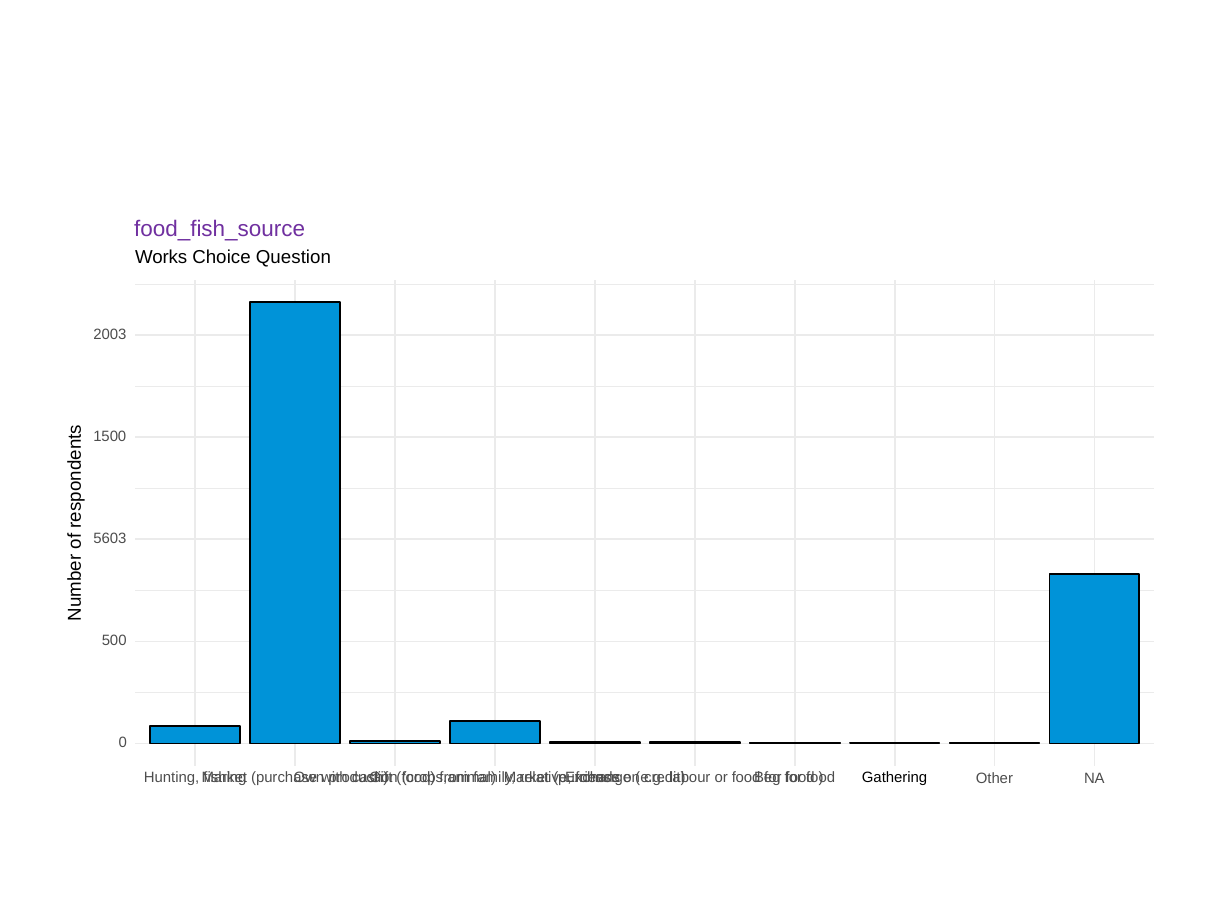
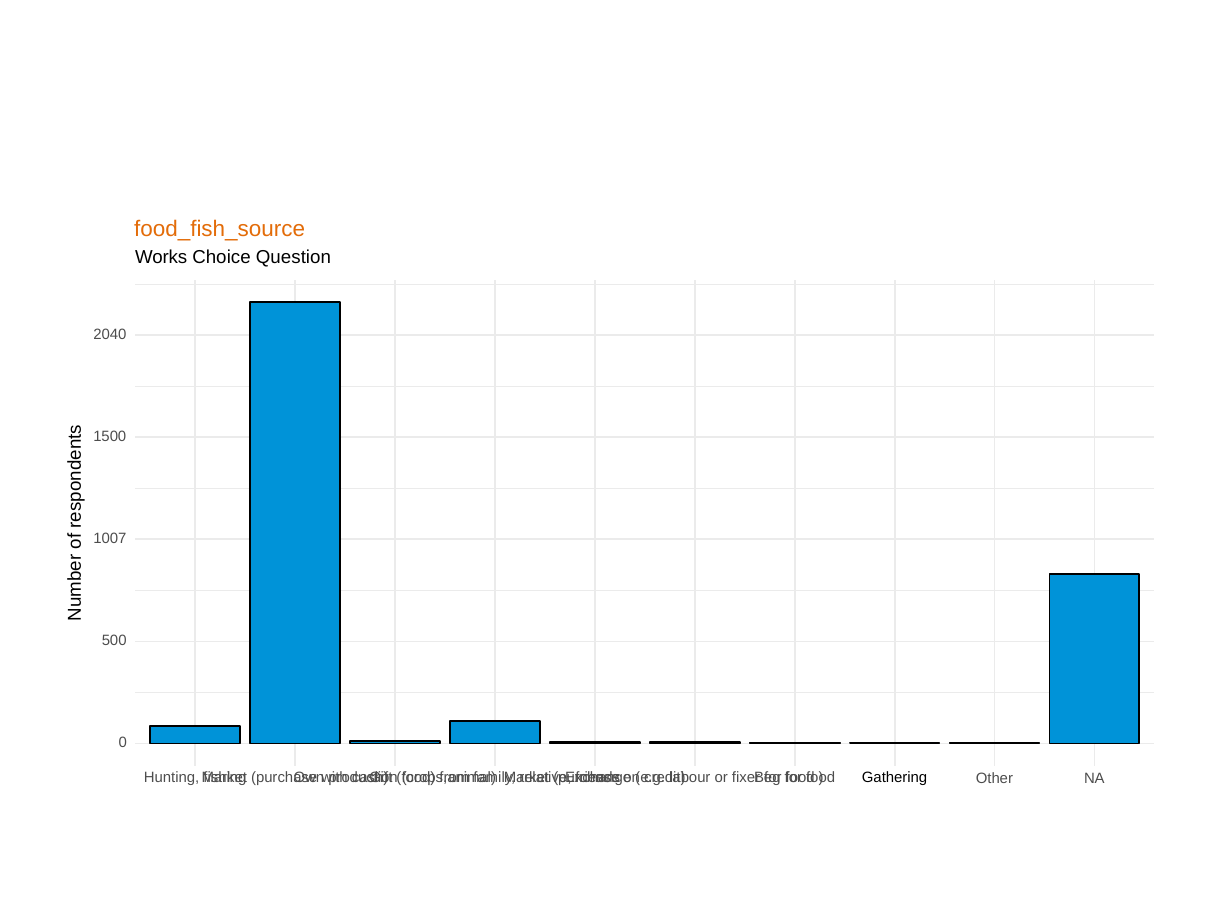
food_fish_source colour: purple -> orange (220, 229)
2003: 2003 -> 2040 (110, 335)
5603: 5603 -> 1007 (110, 539)
or food: food -> fixer (746, 777)
